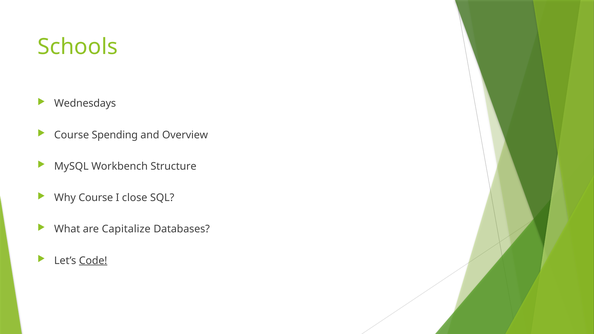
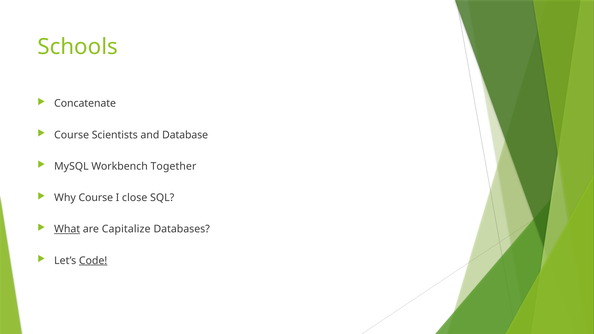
Wednesdays: Wednesdays -> Concatenate (85, 103)
Spending: Spending -> Scientists (115, 135)
Overview: Overview -> Database (185, 135)
Structure: Structure -> Together (173, 166)
What underline: none -> present (67, 229)
